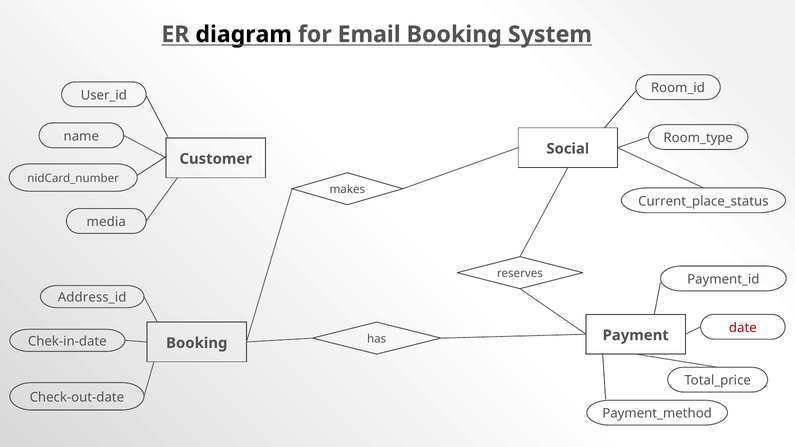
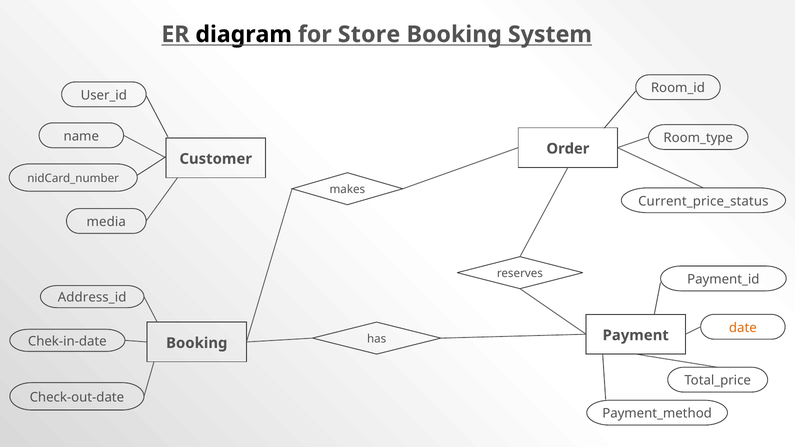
Email: Email -> Store (369, 34)
Social: Social -> Order (568, 149)
Current_place_status: Current_place_status -> Current_price_status (703, 201)
date colour: red -> orange (743, 328)
